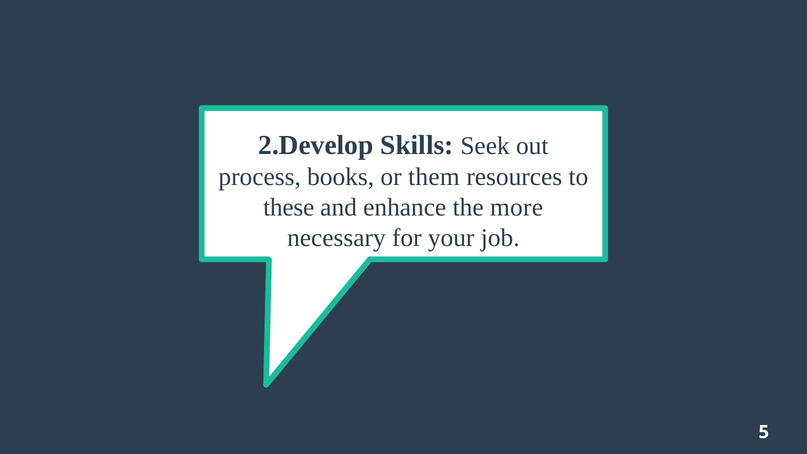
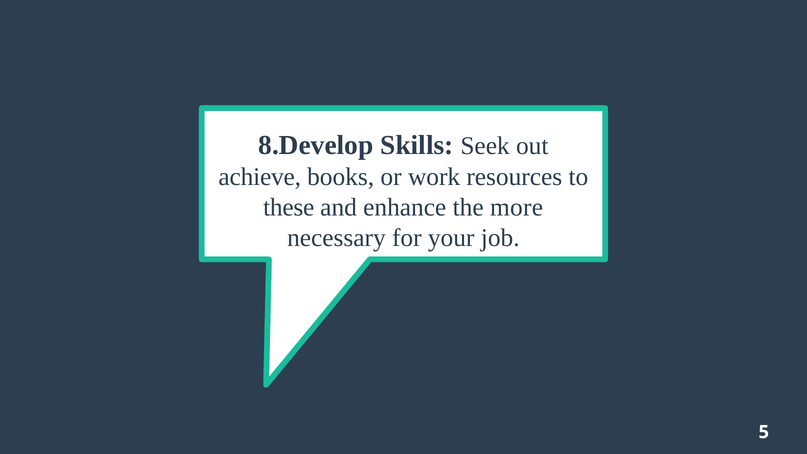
2.Develop: 2.Develop -> 8.Develop (316, 145)
process: process -> achieve (260, 177)
them: them -> work (434, 177)
